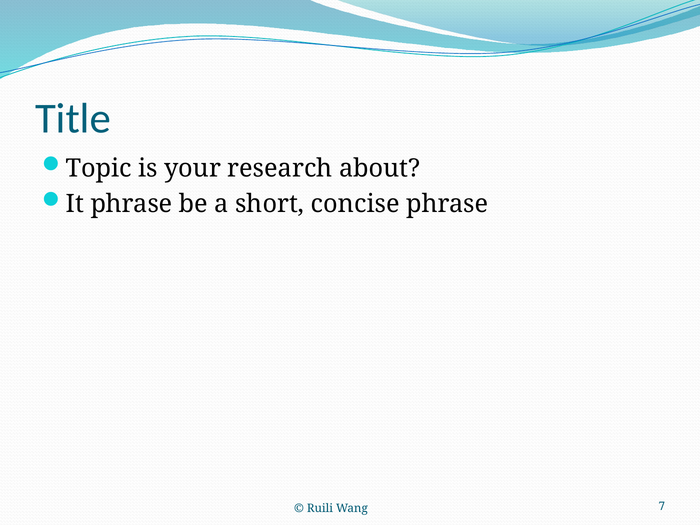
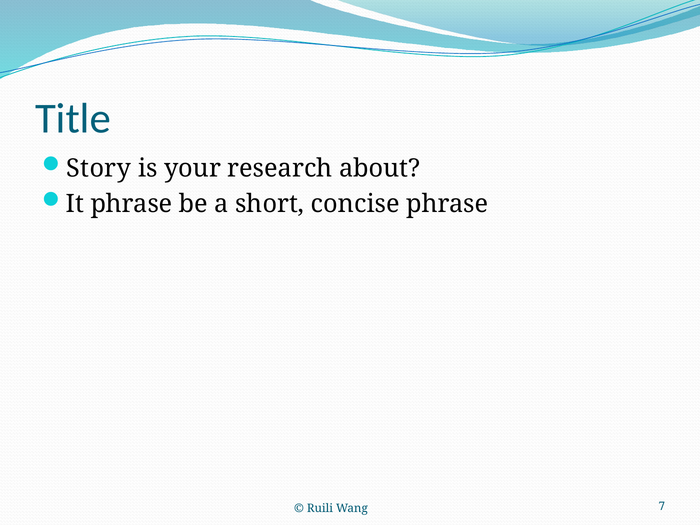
Topic: Topic -> Story (99, 169)
